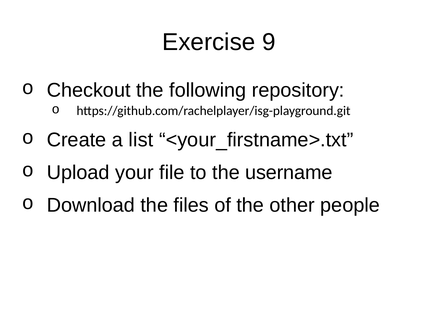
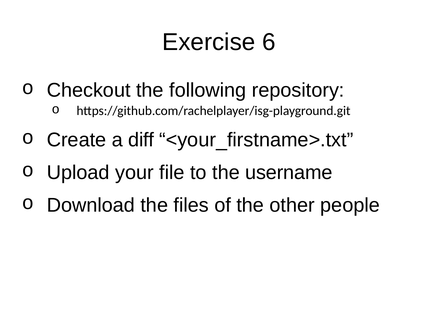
9: 9 -> 6 (269, 42)
list: list -> diff (141, 140)
